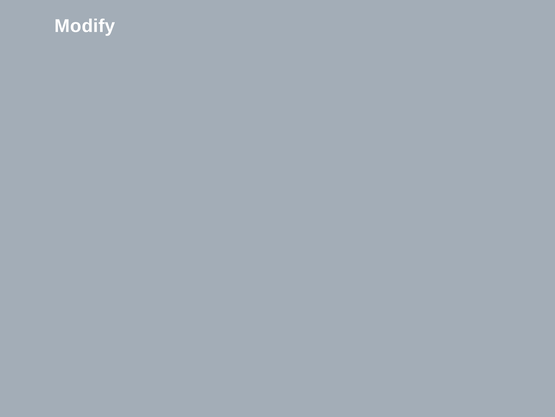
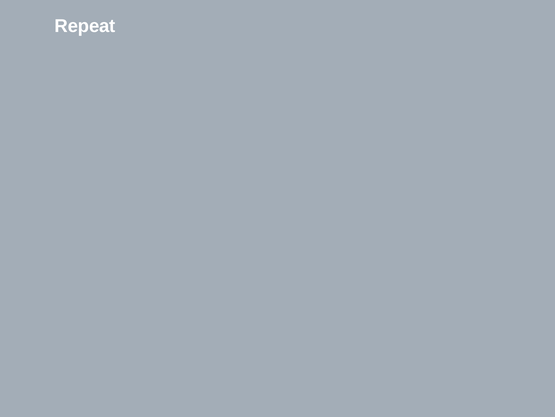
Modify: Modify -> Repeat (85, 26)
